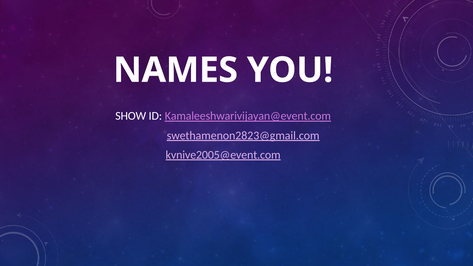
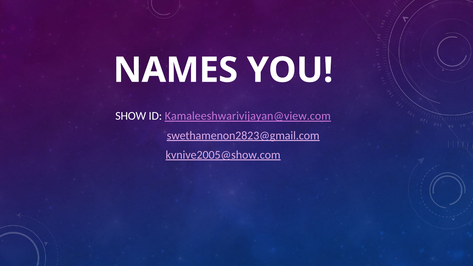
Kamaleeshwarivijayan@event.com: Kamaleeshwarivijayan@event.com -> Kamaleeshwarivijayan@view.com (248, 116)
kvnive2005@event.com: kvnive2005@event.com -> kvnive2005@show.com (223, 155)
